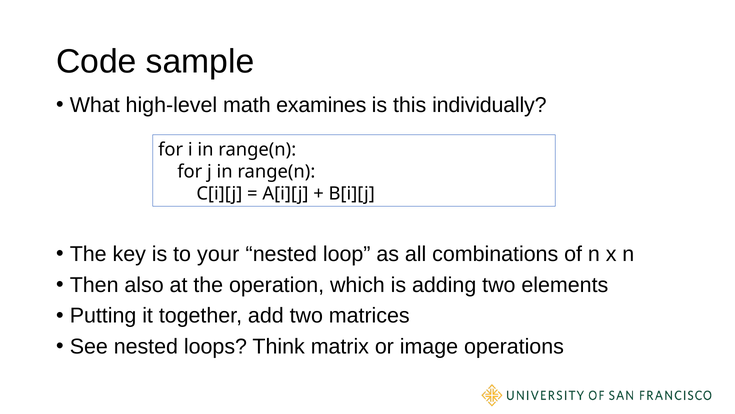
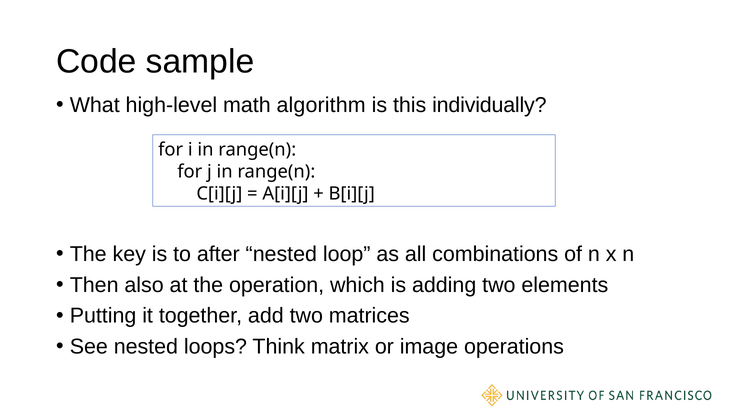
examines: examines -> algorithm (321, 105)
your: your -> after (218, 254)
